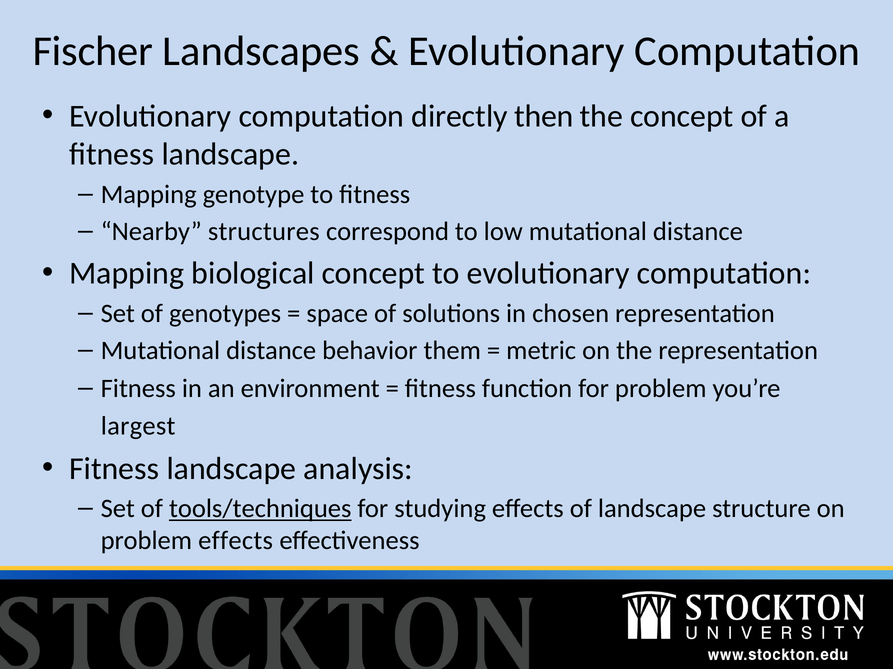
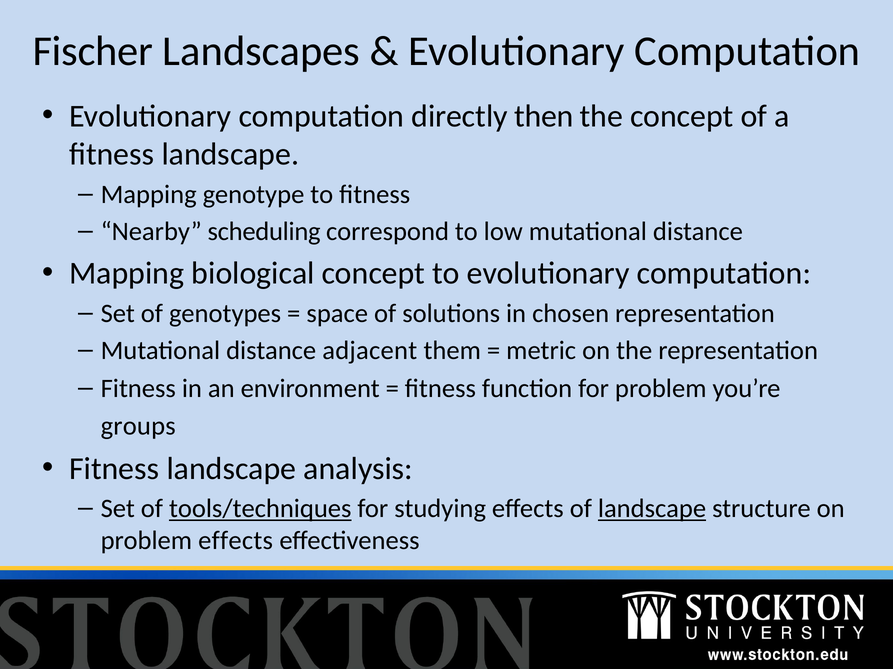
structures: structures -> scheduling (264, 232)
behavior: behavior -> adjacent (370, 351)
largest: largest -> groups (138, 426)
landscape underline: none -> present (652, 509)
